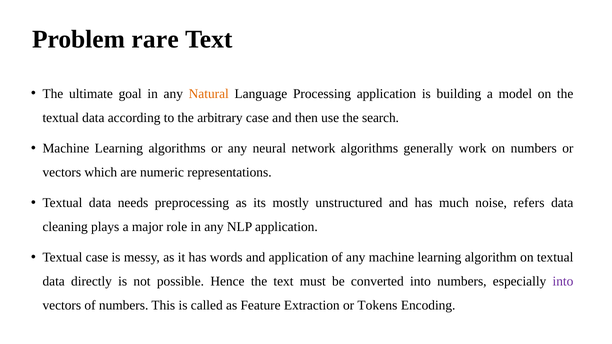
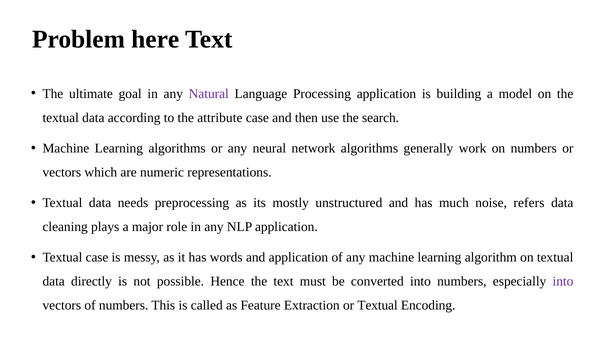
rare: rare -> here (155, 40)
Natural colour: orange -> purple (209, 94)
arbitrary: arbitrary -> attribute (220, 118)
or Tokens: Tokens -> Textual (378, 306)
